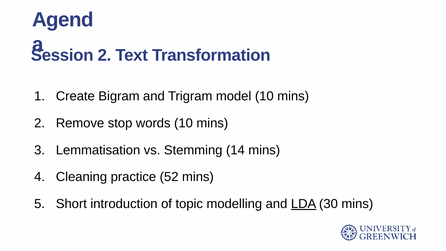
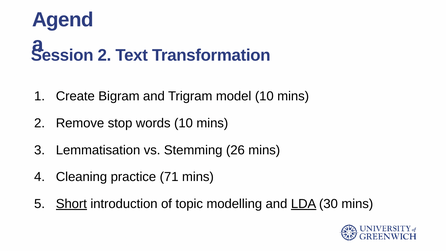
14: 14 -> 26 (235, 150)
52: 52 -> 71 (169, 177)
Short underline: none -> present (71, 204)
